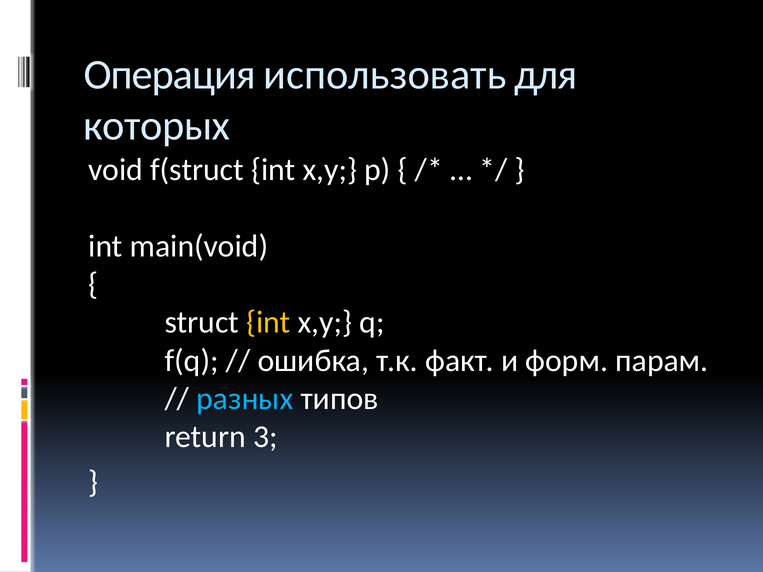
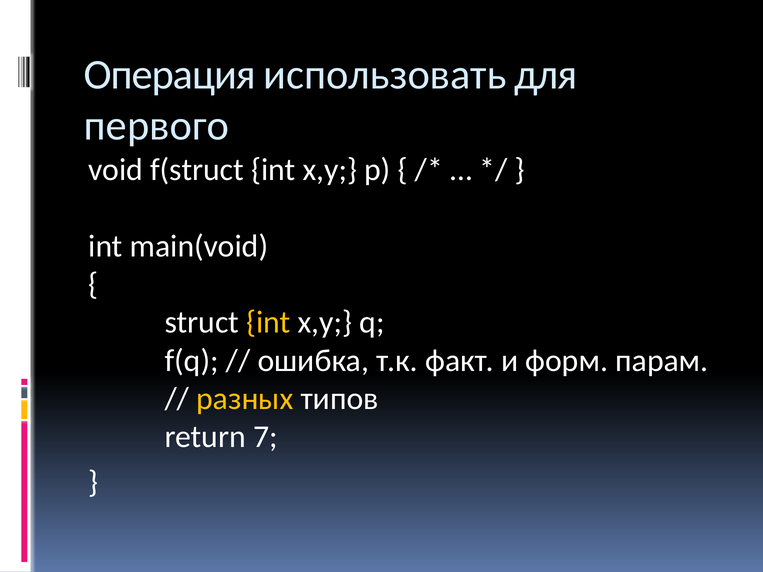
которых: которых -> первого (157, 126)
разных colour: light blue -> yellow (245, 399)
3: 3 -> 7 (265, 437)
